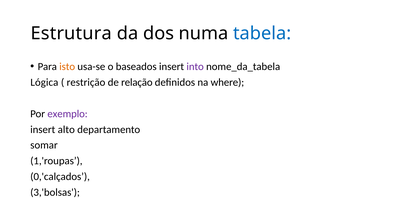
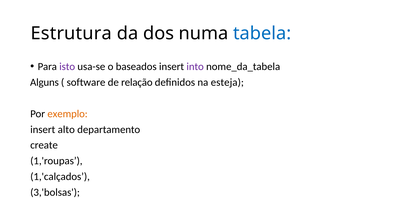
isto colour: orange -> purple (67, 67)
Lógica: Lógica -> Alguns (44, 82)
restrição: restrição -> software (86, 82)
where: where -> esteja (227, 82)
exemplo colour: purple -> orange (68, 114)
somar: somar -> create (44, 145)
0,'calçados: 0,'calçados -> 1,'calçados (60, 177)
